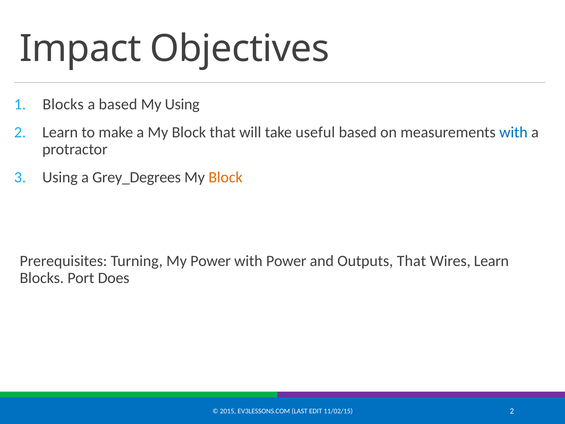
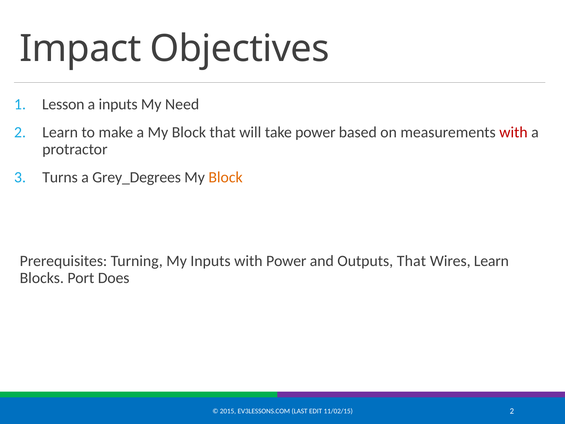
Blocks: Blocks -> Lesson (63, 104)
a based: based -> inputs (118, 104)
My Using: Using -> Need (182, 104)
take useful: useful -> power (315, 132)
with colour: blue -> red (513, 132)
Using: Using -> Turns (60, 177)
My Power: Power -> Inputs (211, 261)
